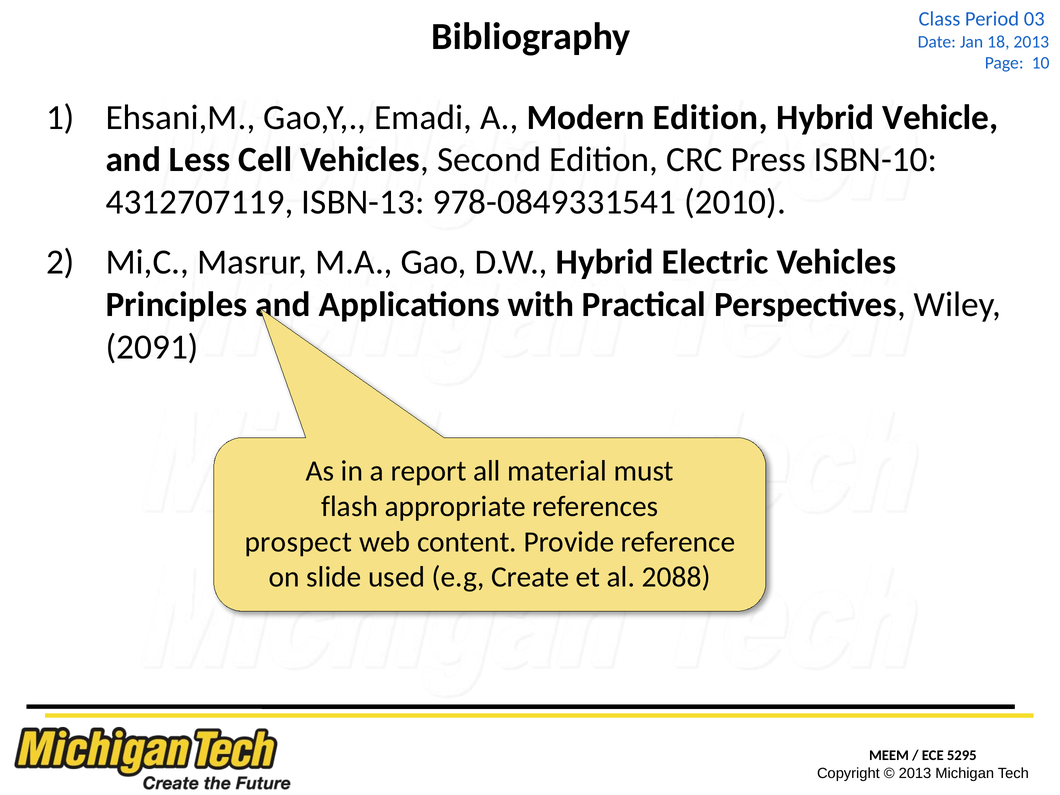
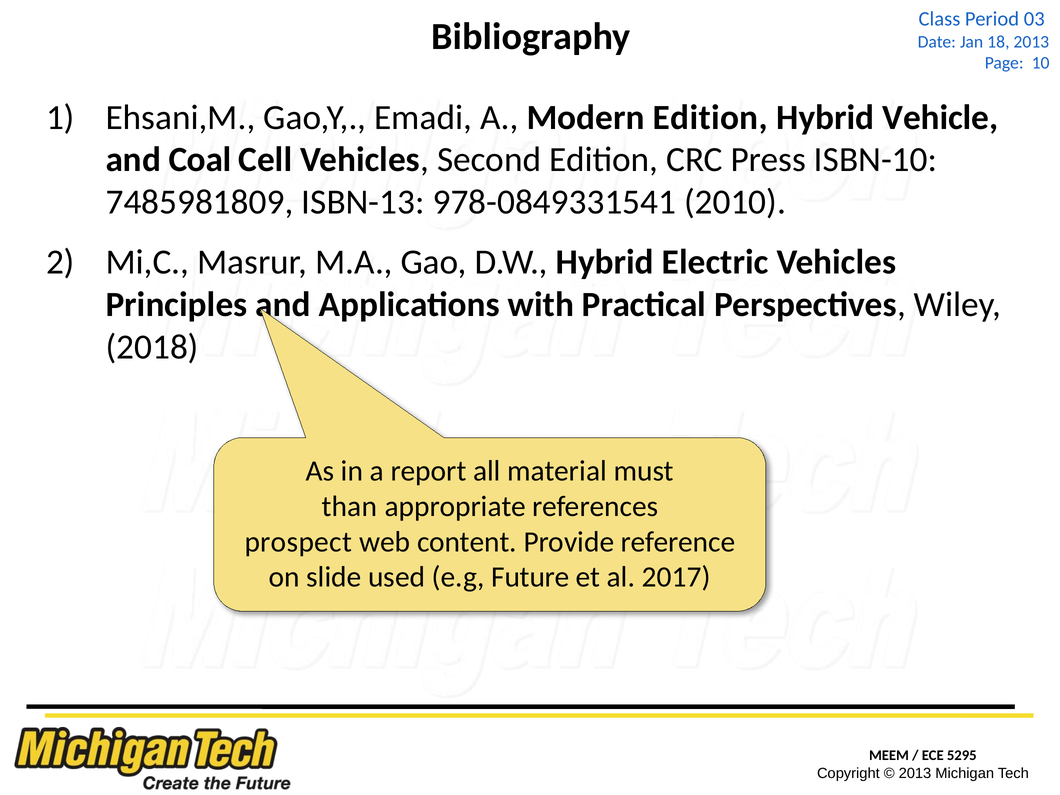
Less: Less -> Coal (200, 160)
4312707119: 4312707119 -> 7485981809 (200, 202)
2091: 2091 -> 2018 (152, 347)
flash: flash -> than (349, 506)
Create: Create -> Future (530, 577)
2088: 2088 -> 2017 (676, 577)
